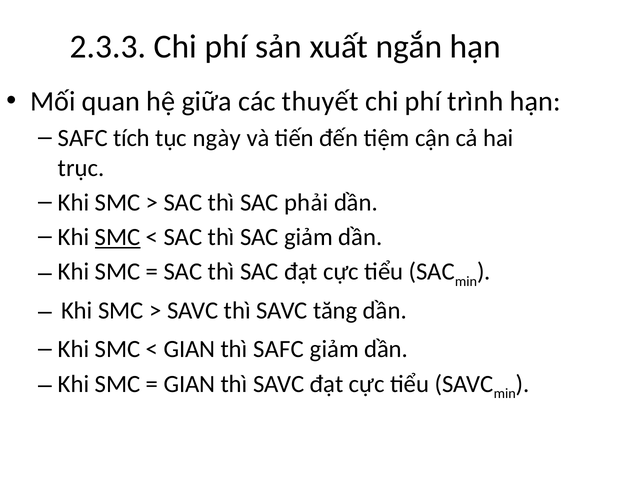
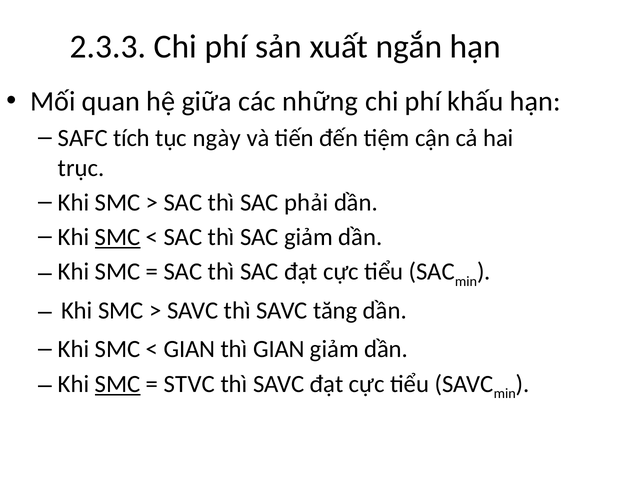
thuyết: thuyết -> những (320, 101)
trình: trình -> khấu (475, 101)
thì SAFC: SAFC -> GIAN (279, 349)
SMC underline: none -> present (118, 383)
GIAN: GIAN -> STVC (189, 383)
